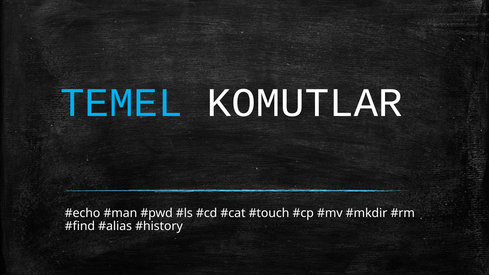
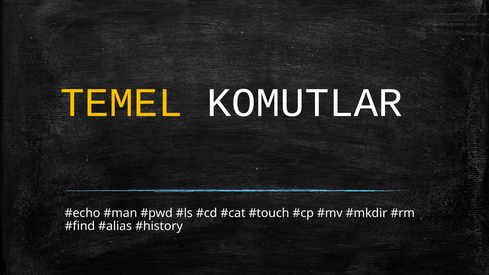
TEMEL colour: light blue -> yellow (121, 103)
